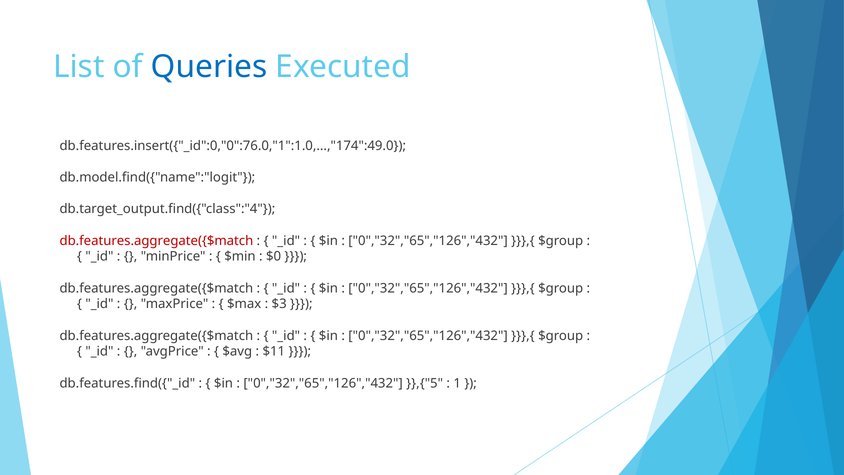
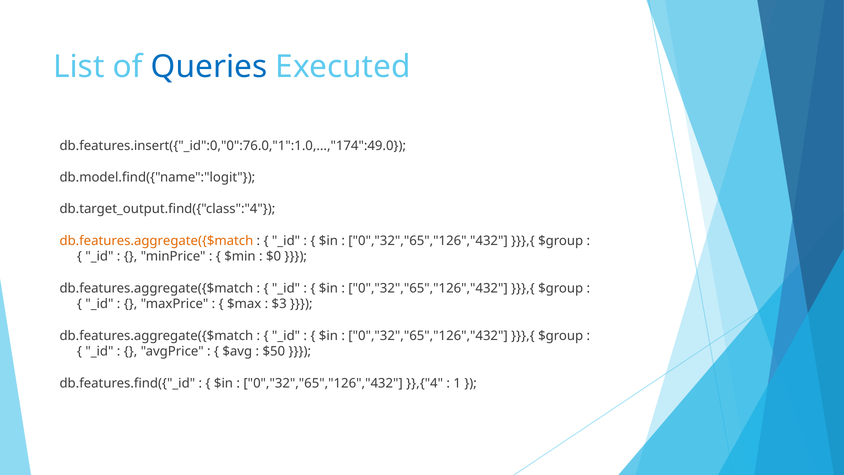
db.features.aggregate({$match colour: red -> orange (156, 241)
$11: $11 -> $50 (274, 351)
}},{"5: }},{"5 -> }},{"4 (425, 383)
